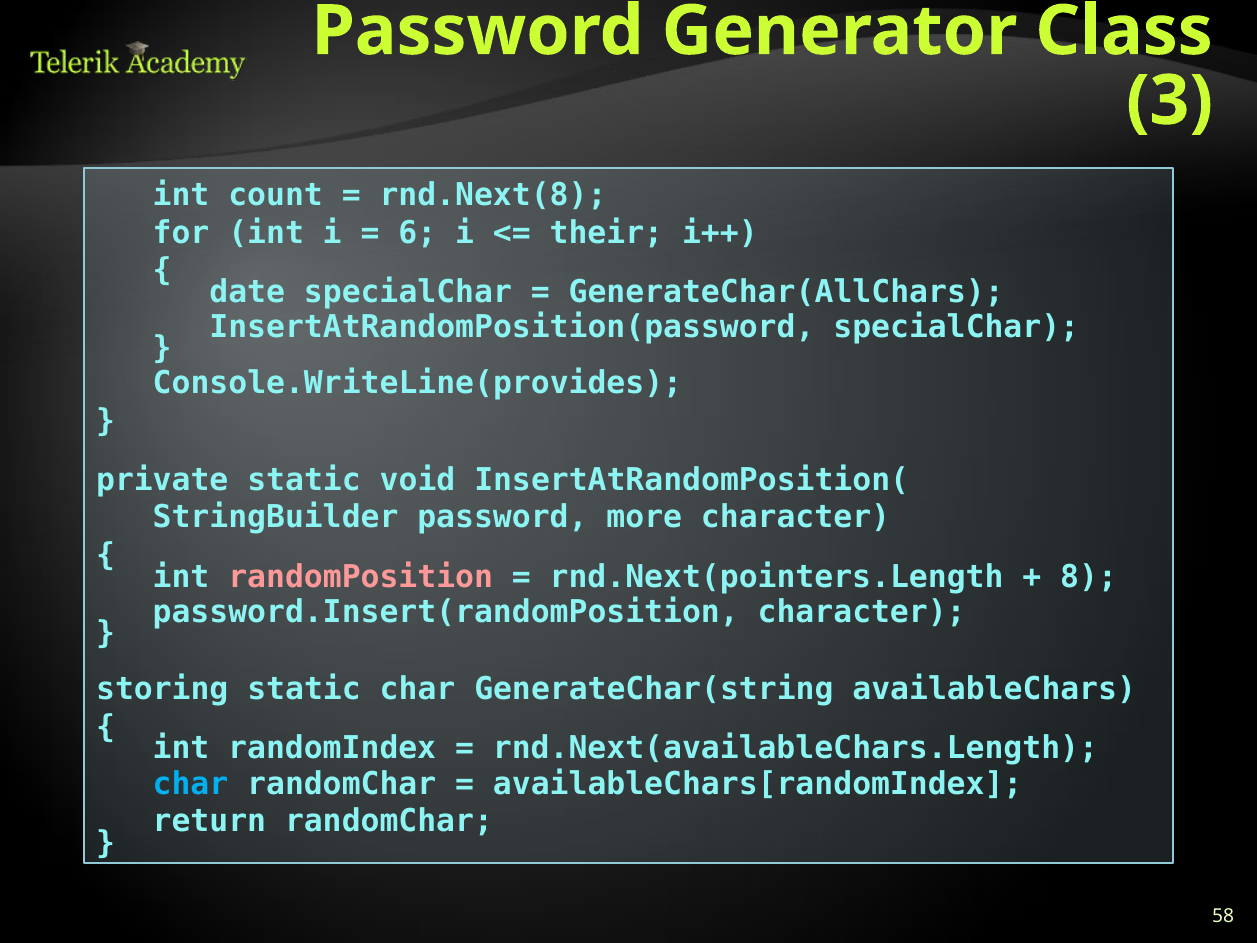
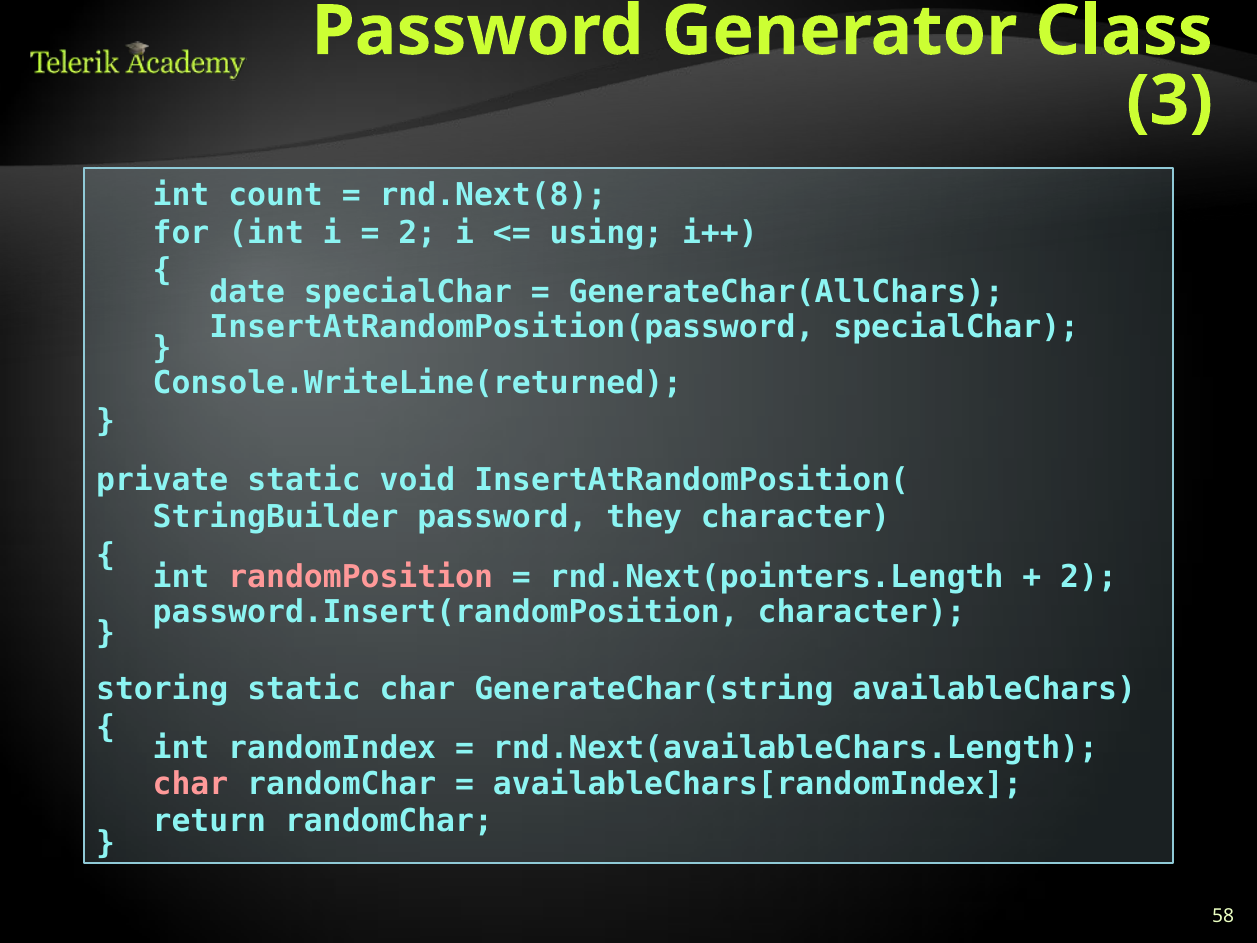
6: 6 -> 2 (417, 233)
their: their -> using (606, 233)
Console.WriteLine(provides: Console.WriteLine(provides -> Console.WriteLine(returned (417, 383)
more: more -> they (644, 517)
8: 8 -> 2 (1089, 577)
char colour: light blue -> pink (190, 784)
